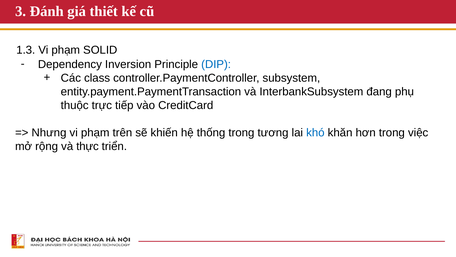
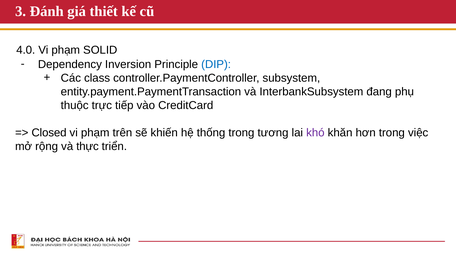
1.3: 1.3 -> 4.0 (26, 50)
Nhưng: Nhưng -> Closed (49, 133)
khó colour: blue -> purple (315, 133)
